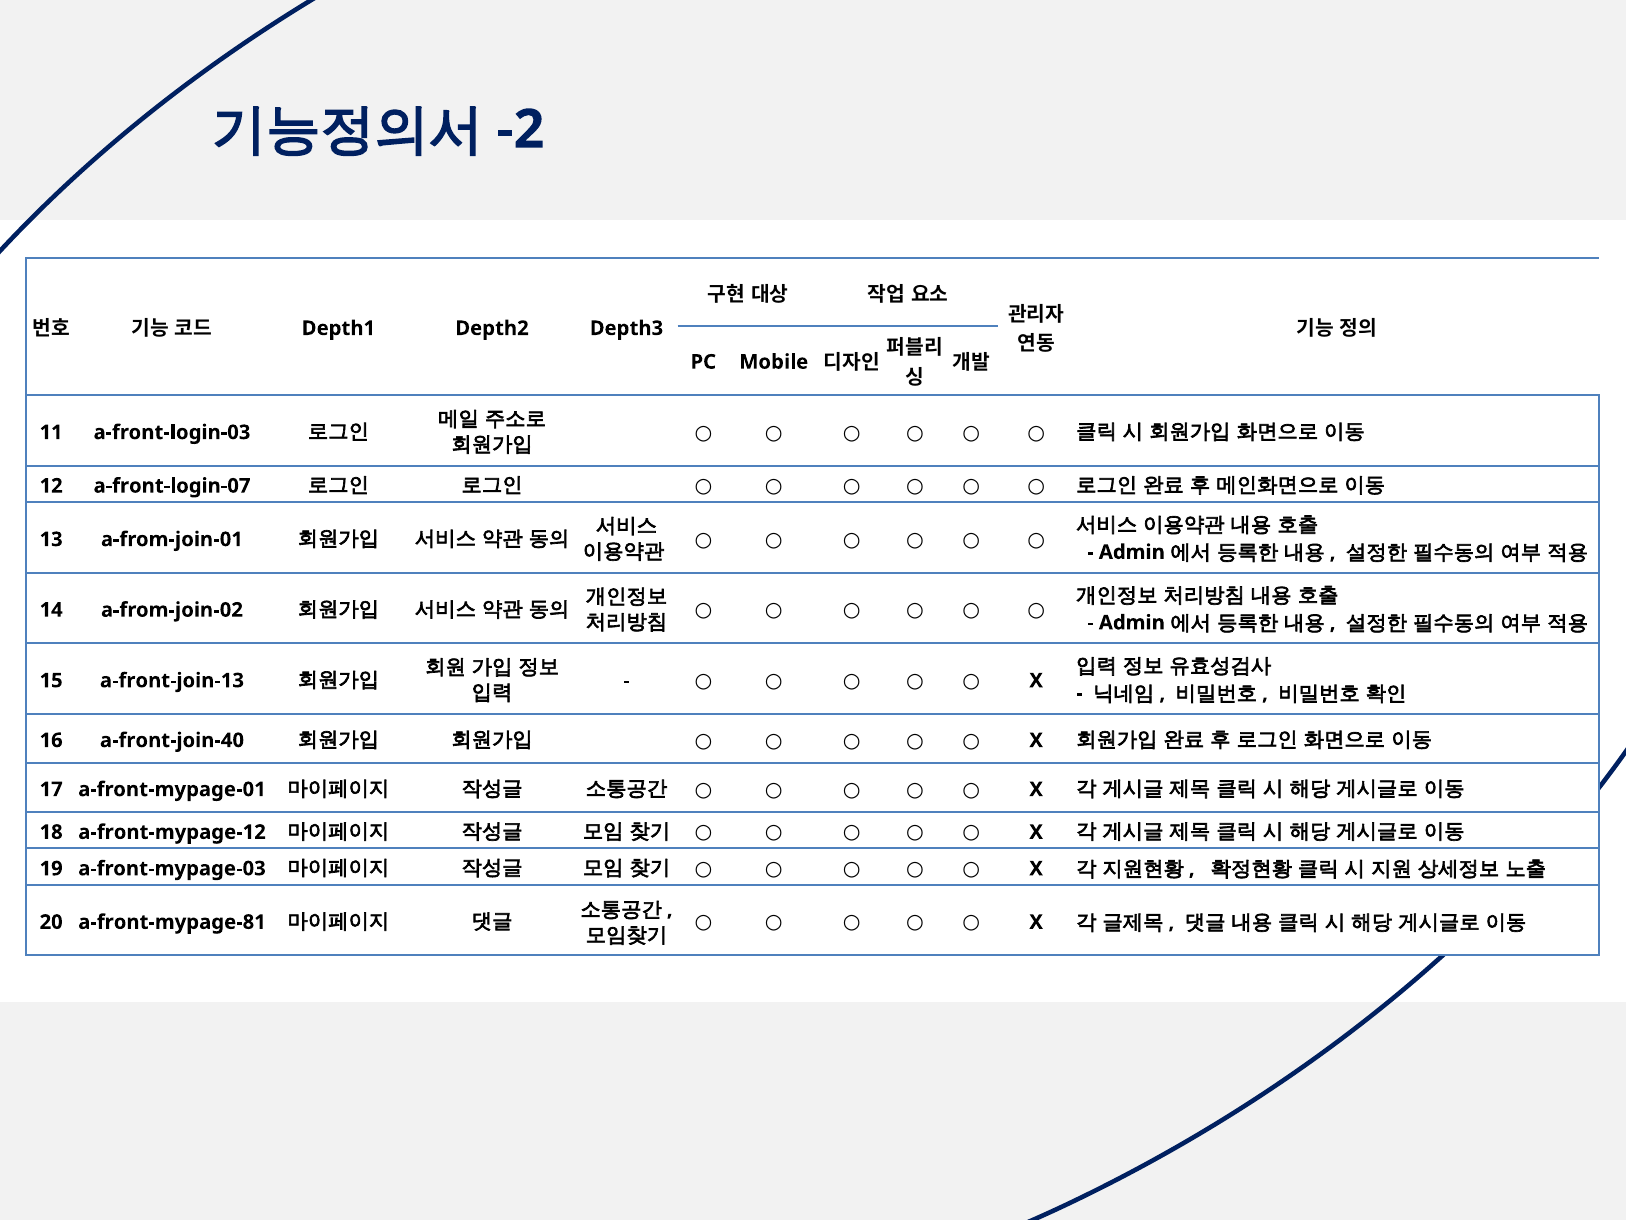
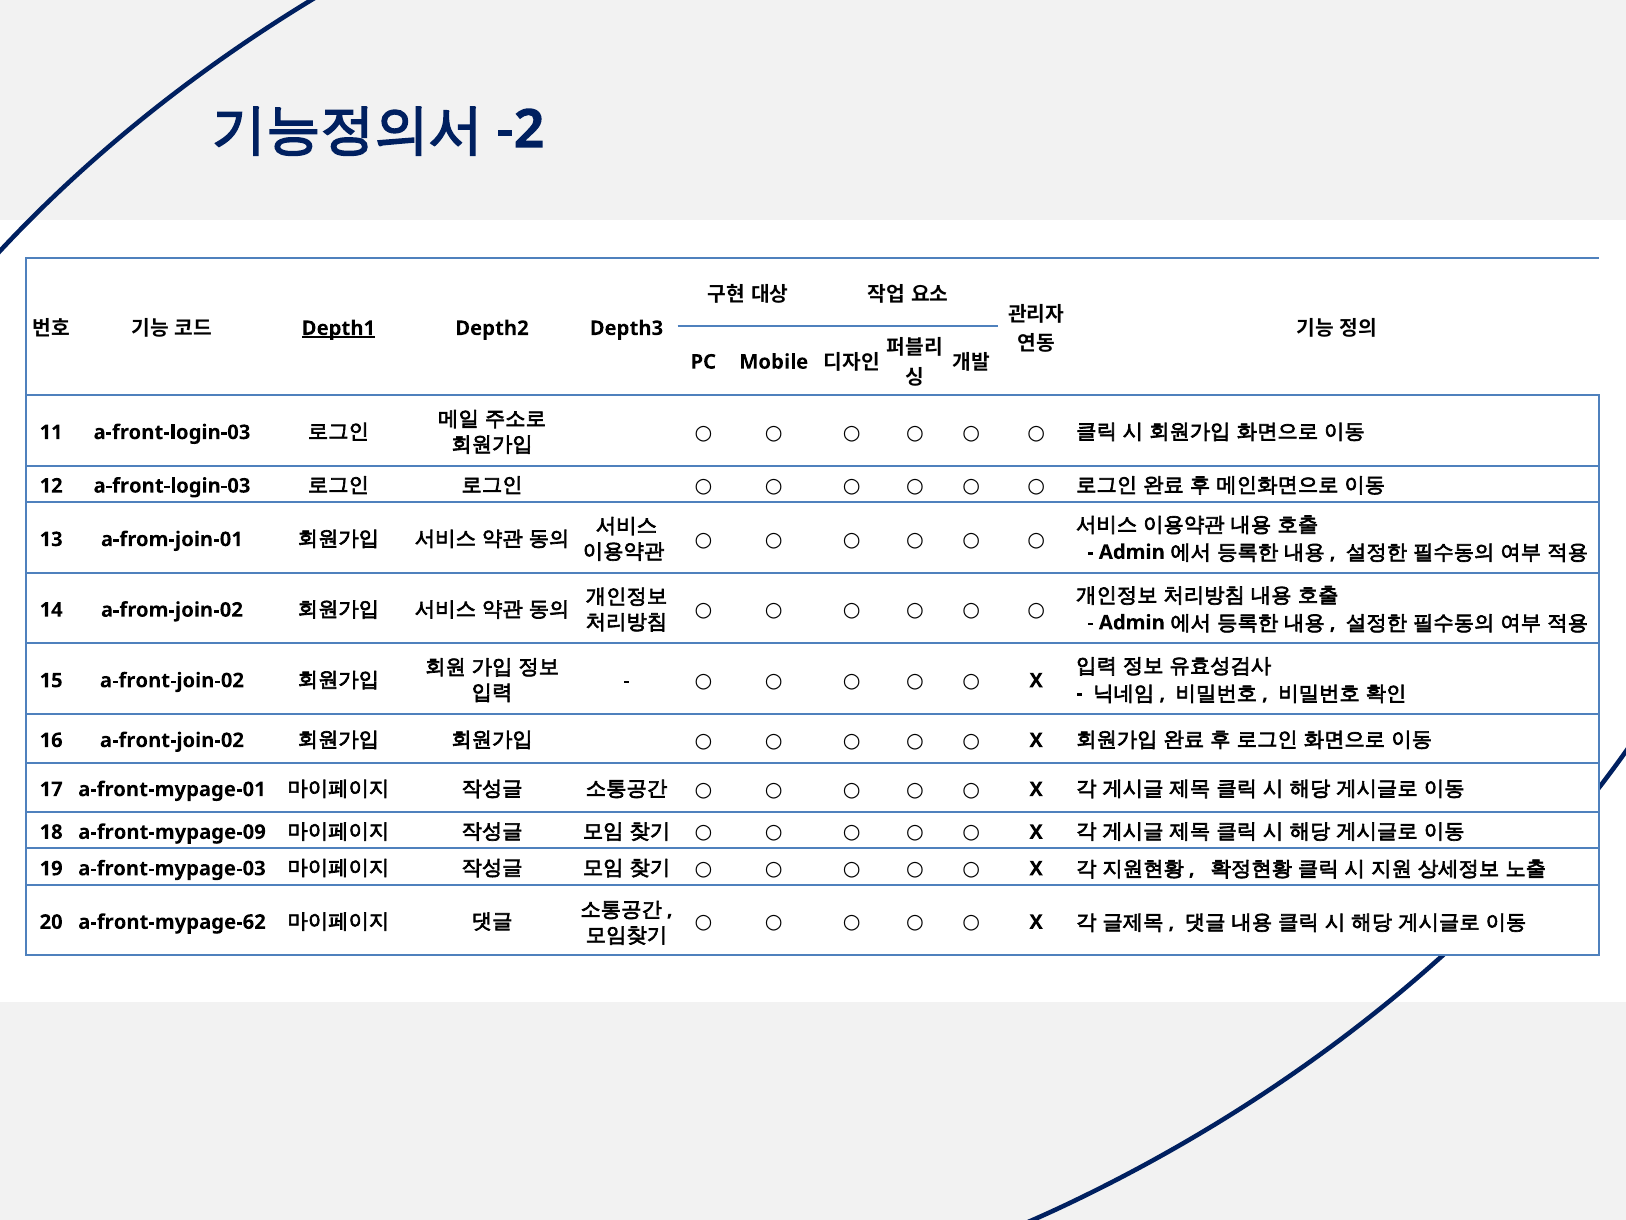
Depth1 underline: none -> present (338, 328)
12 a-front-login-07: a-front-login-07 -> a-front-login-03 (172, 486)
15 a-front-join-13: a-front-join-13 -> a-front-join-02 (172, 680)
16 a-front-join-40: a-front-join-40 -> a-front-join-02 (172, 740)
a-front-mypage-12: a-front-mypage-12 -> a-front-mypage-09 (172, 832)
a-front-mypage-81: a-front-mypage-81 -> a-front-mypage-62 (172, 922)
